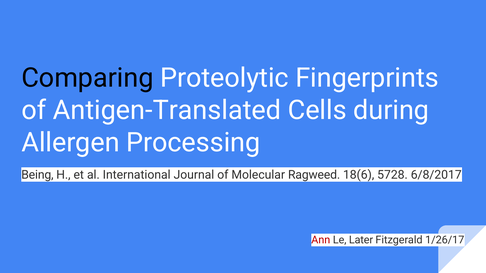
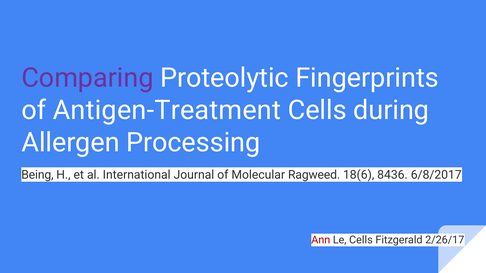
Comparing colour: black -> purple (87, 78)
Antigen-Translated: Antigen-Translated -> Antigen-Treatment (167, 110)
5728: 5728 -> 8436 (392, 175)
Le Later: Later -> Cells (361, 240)
1/26/17: 1/26/17 -> 2/26/17 (445, 240)
